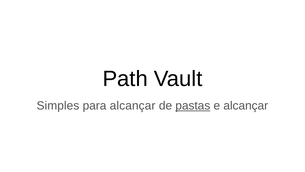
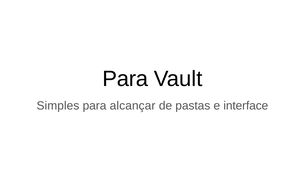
Path: Path -> Para (125, 79)
pastas underline: present -> none (193, 106)
e alcançar: alcançar -> interface (246, 106)
